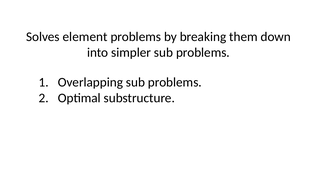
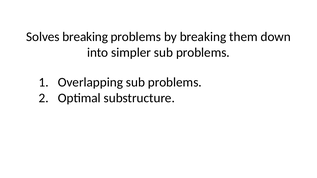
Solves element: element -> breaking (85, 37)
